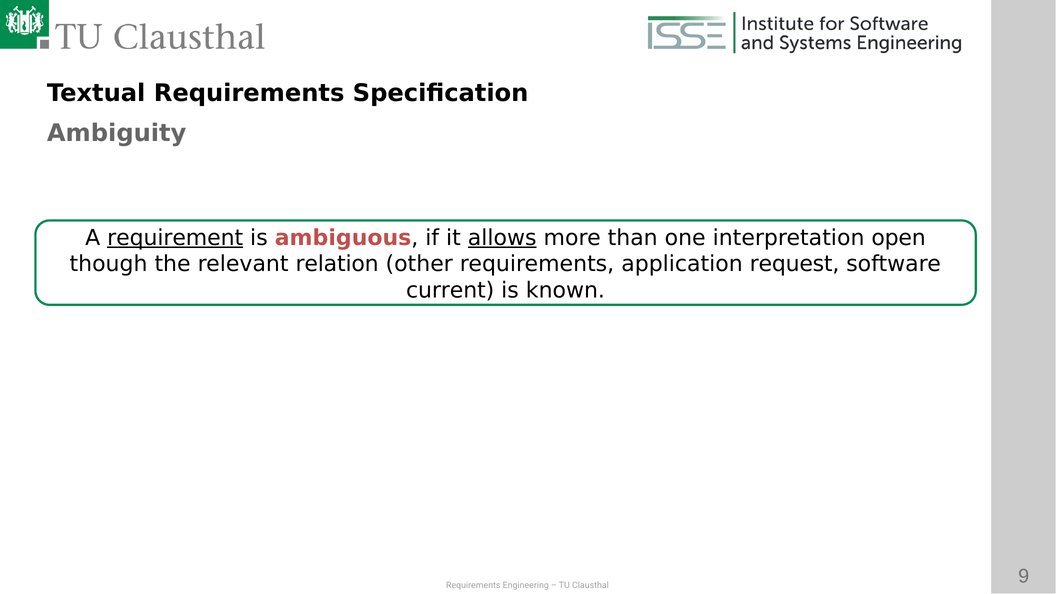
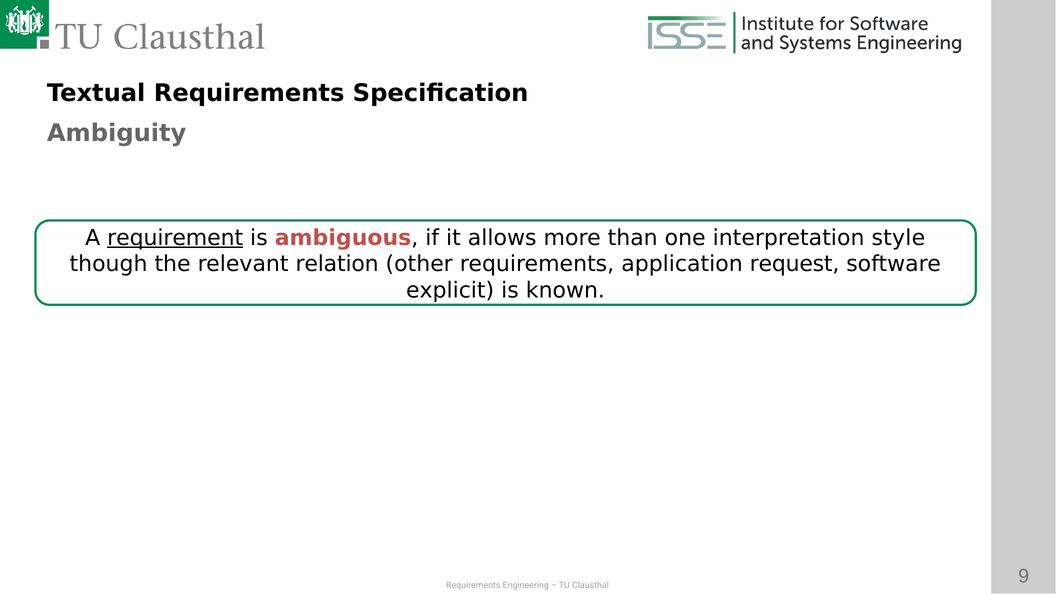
allows underline: present -> none (502, 238)
open: open -> style (898, 238)
current: current -> explicit (450, 291)
